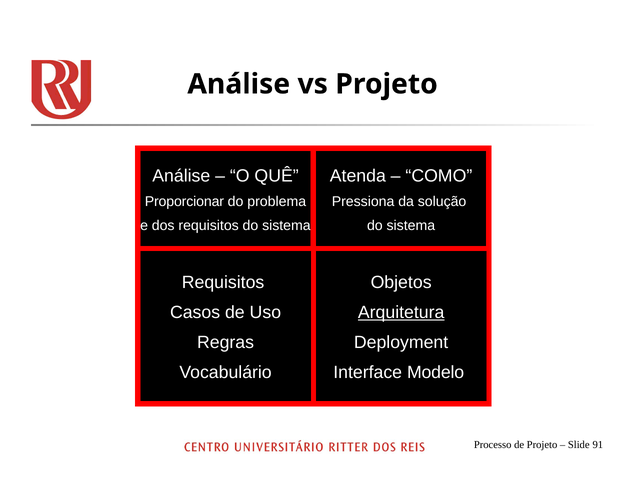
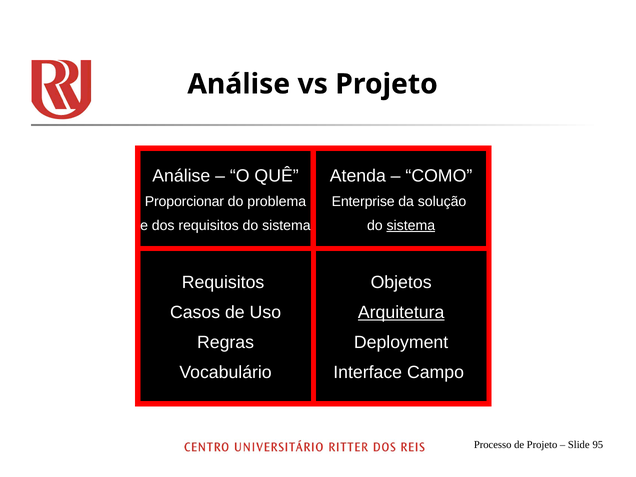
Pressiona: Pressiona -> Enterprise (363, 202)
sistema underline: none -> present (411, 226)
Modelo: Modelo -> Campo (435, 372)
91: 91 -> 95 (598, 445)
